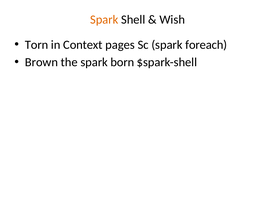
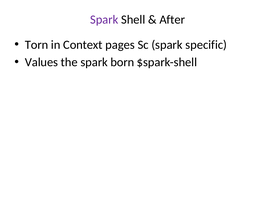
Spark colour: orange -> purple (104, 20)
Wish: Wish -> After (172, 20)
foreach: foreach -> specific (206, 45)
Brown: Brown -> Values (41, 62)
